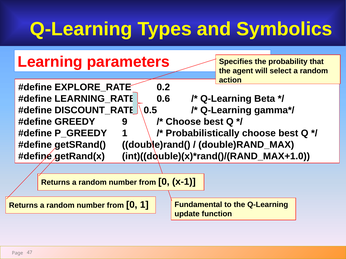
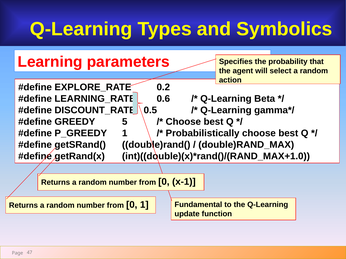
9: 9 -> 5 (125, 122)
